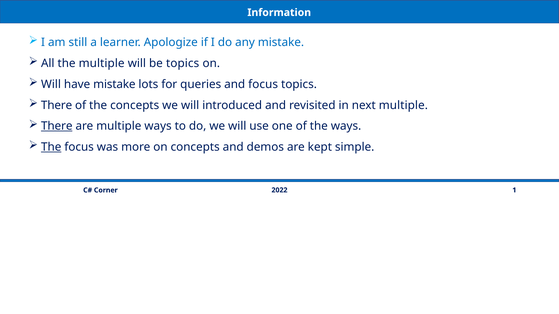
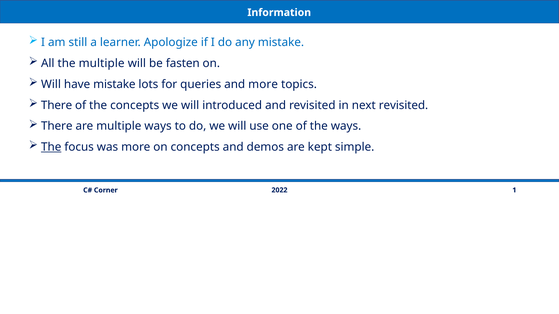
be topics: topics -> fasten (183, 63)
and focus: focus -> more (263, 84)
next multiple: multiple -> revisited (403, 105)
There underline: present -> none (57, 126)
